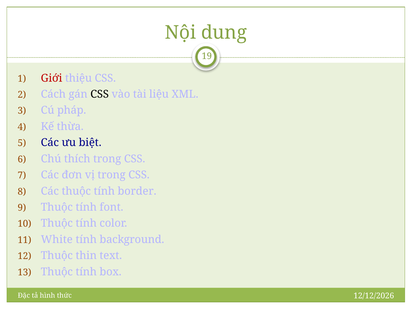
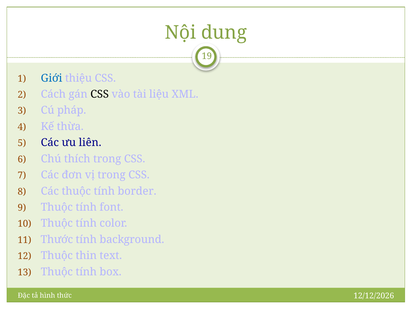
Giới colour: red -> blue (52, 78)
biệt: biệt -> liên (90, 143)
White: White -> Thước (57, 240)
